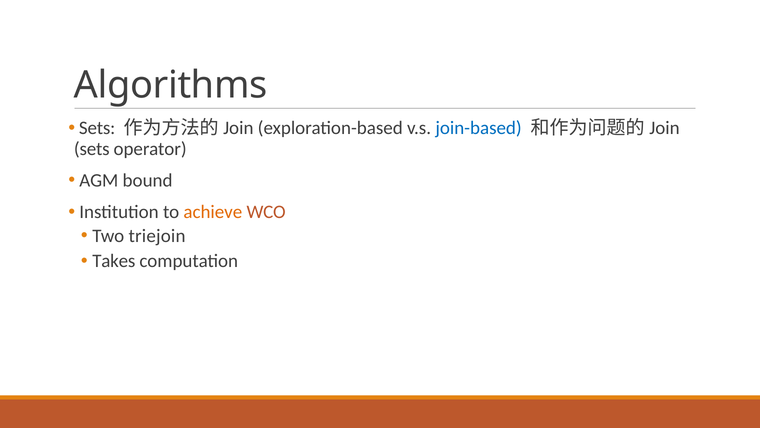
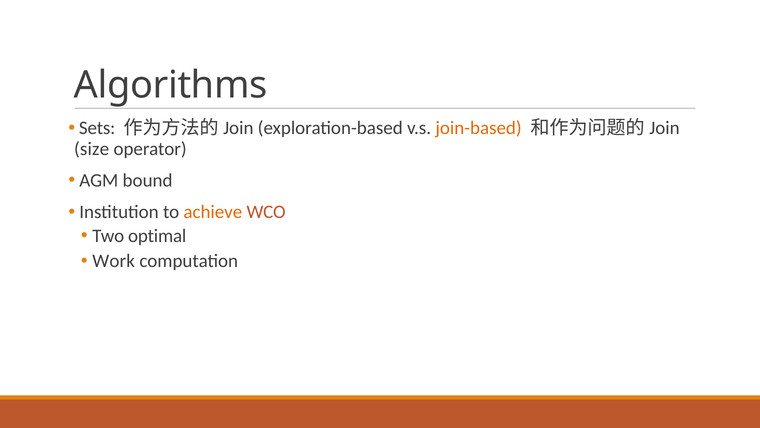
join-based colour: blue -> orange (479, 128)
sets: sets -> size (92, 149)
triejoin: triejoin -> optimal (157, 235)
Takes: Takes -> Work (114, 261)
